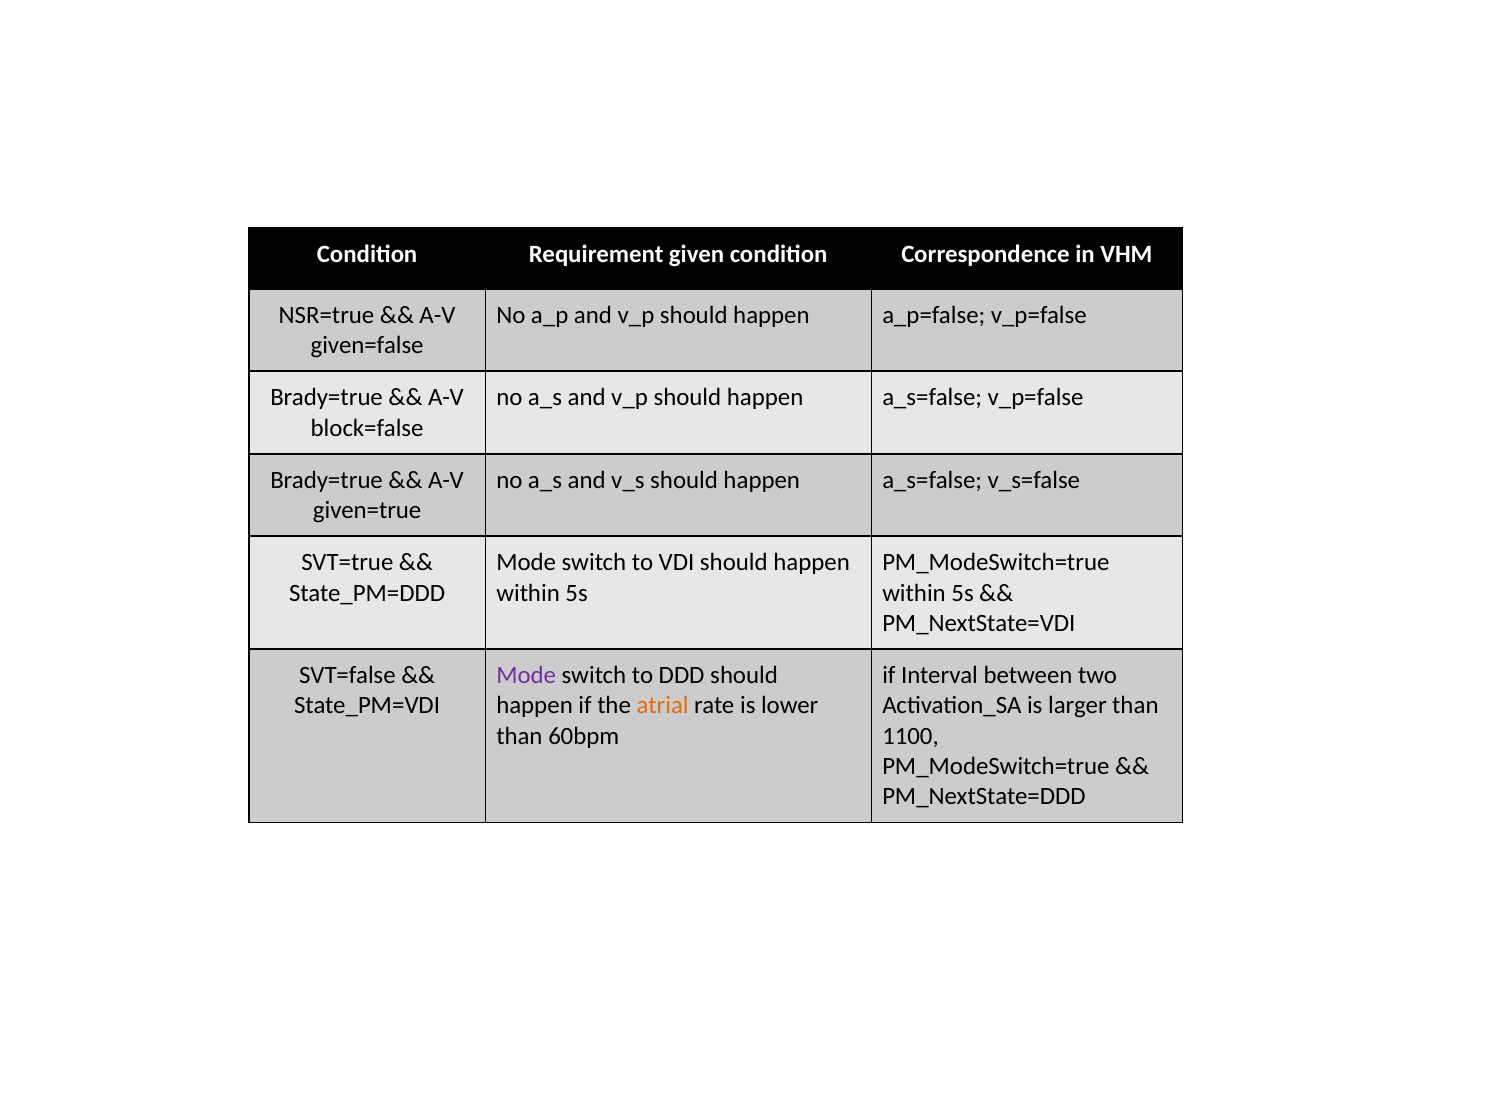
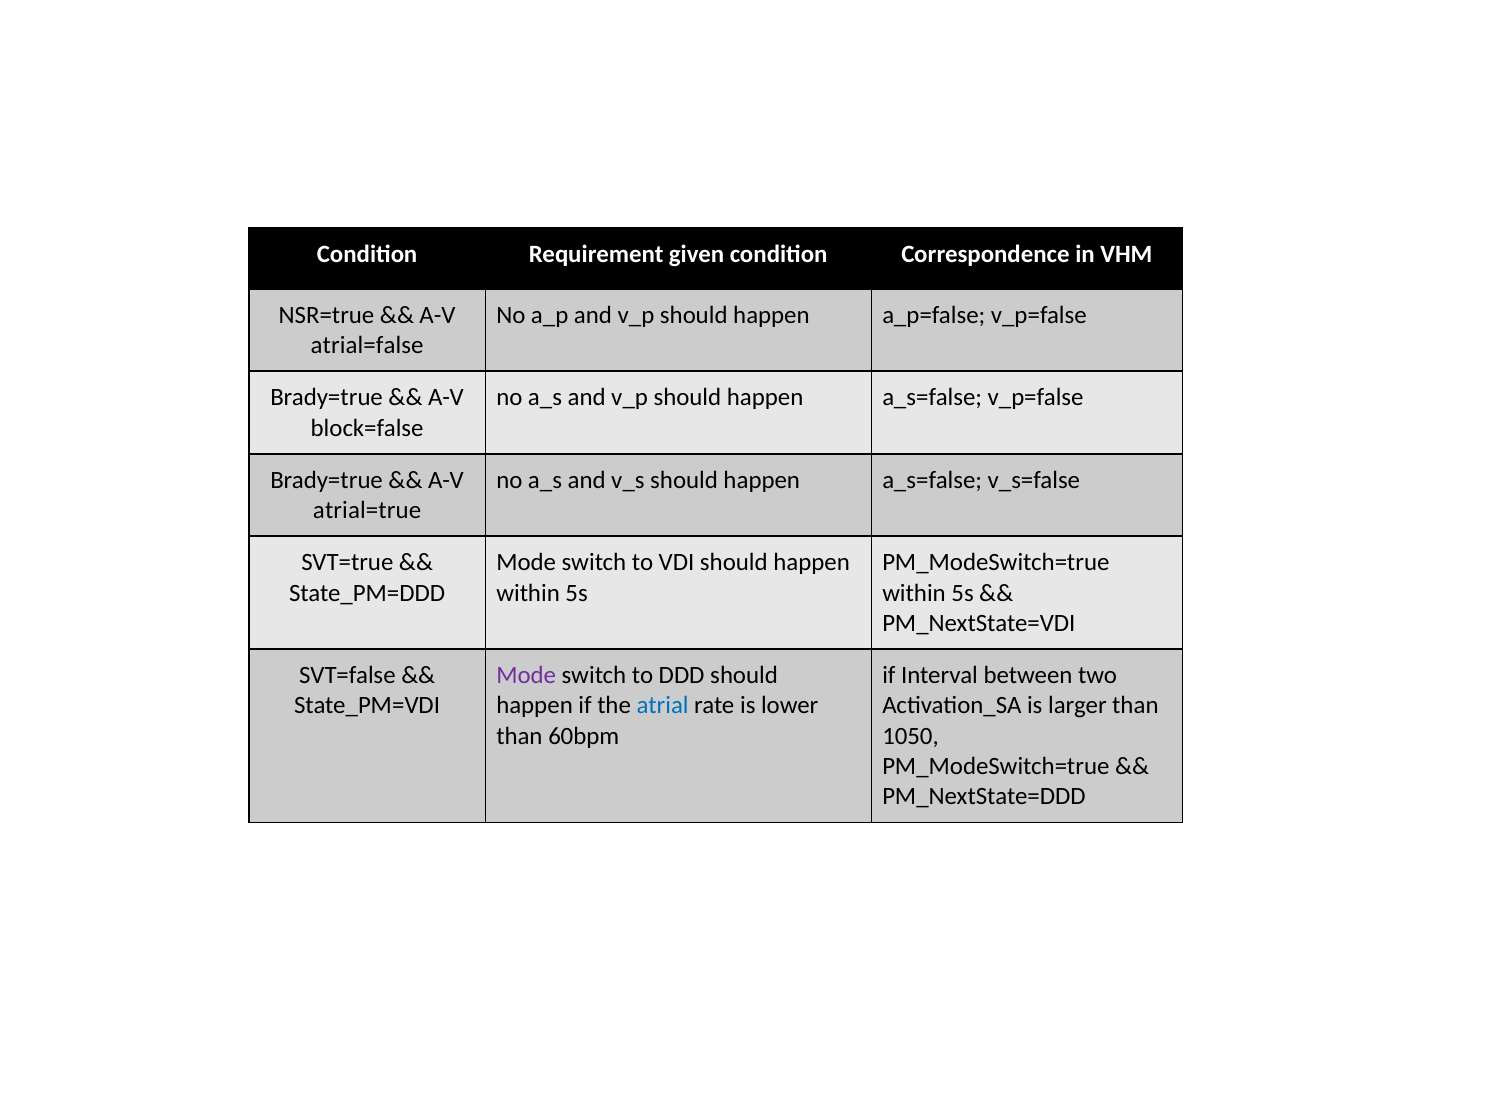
given=false: given=false -> atrial=false (367, 346)
given=true: given=true -> atrial=true (367, 511)
atrial colour: orange -> blue (663, 706)
1100: 1100 -> 1050 (911, 736)
